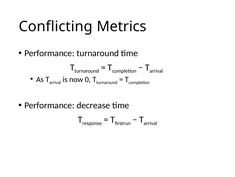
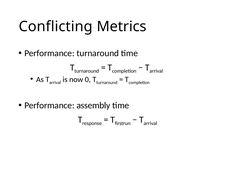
decrease: decrease -> assembly (93, 105)
